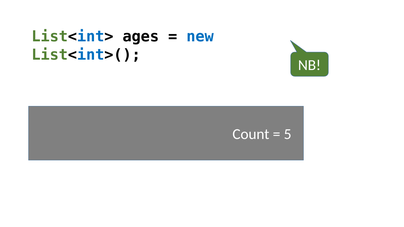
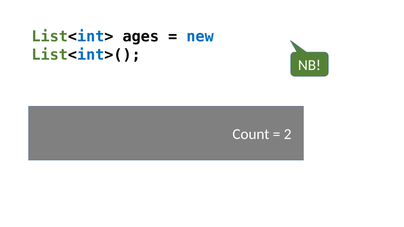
5: 5 -> 2 (288, 134)
